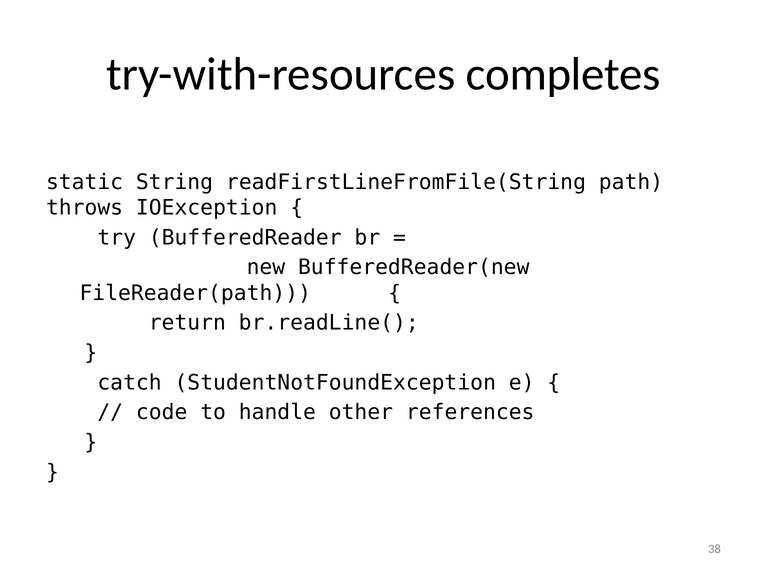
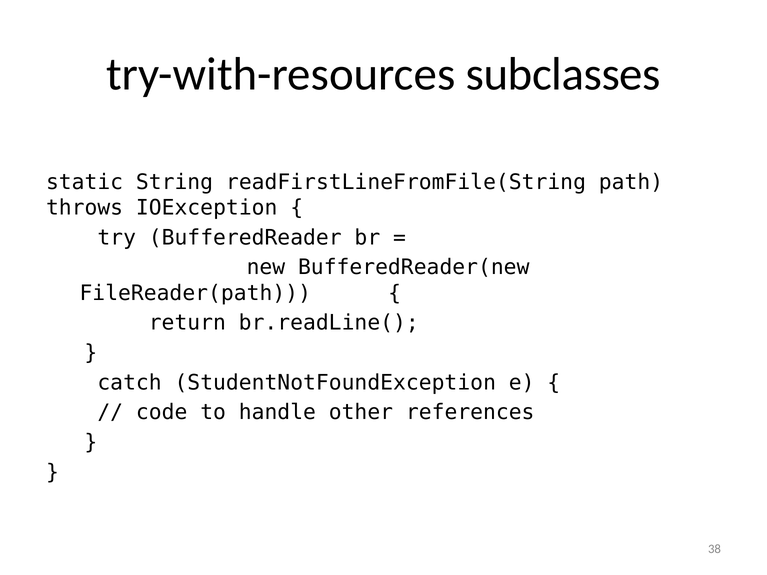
completes: completes -> subclasses (563, 74)
